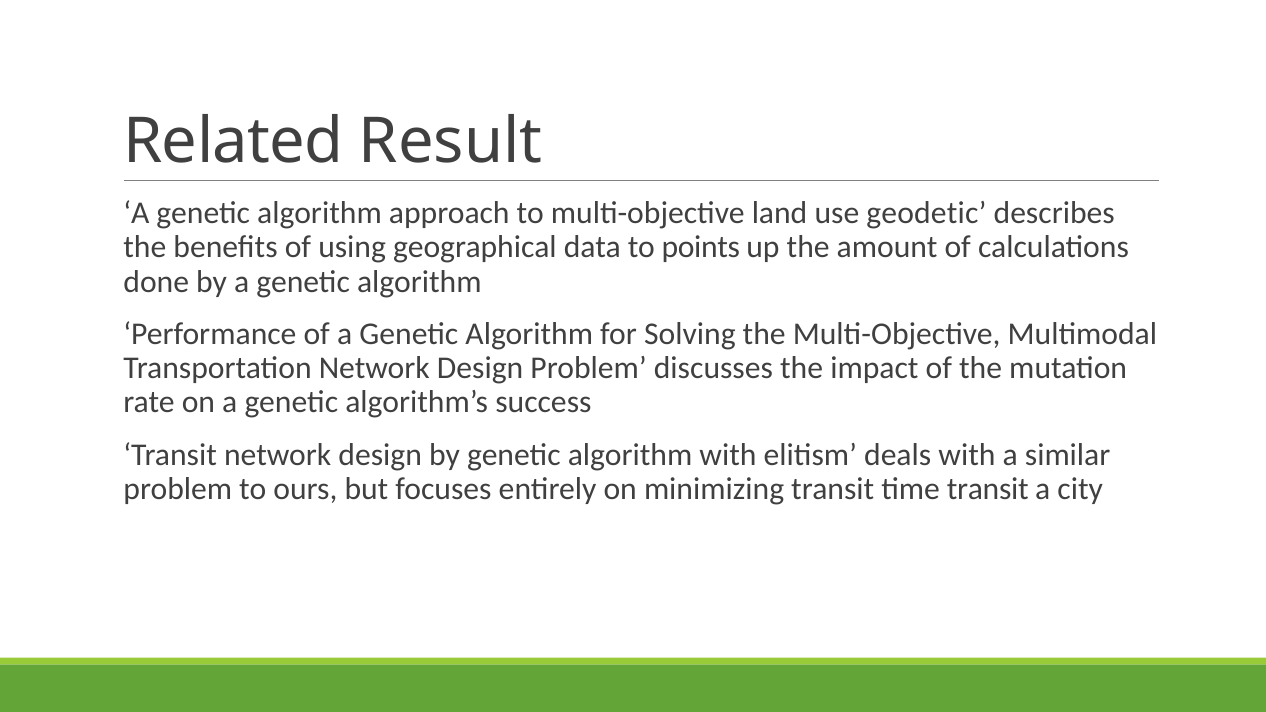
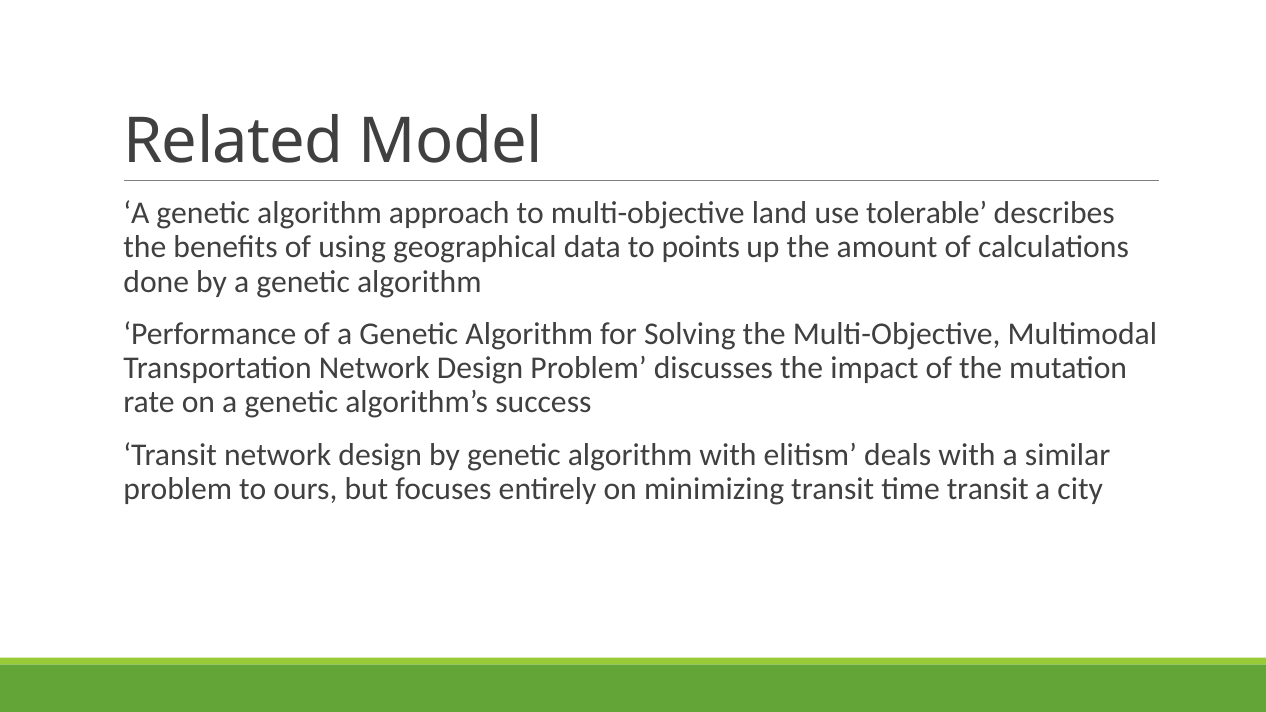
Result: Result -> Model (451, 142)
geodetic: geodetic -> tolerable (927, 213)
